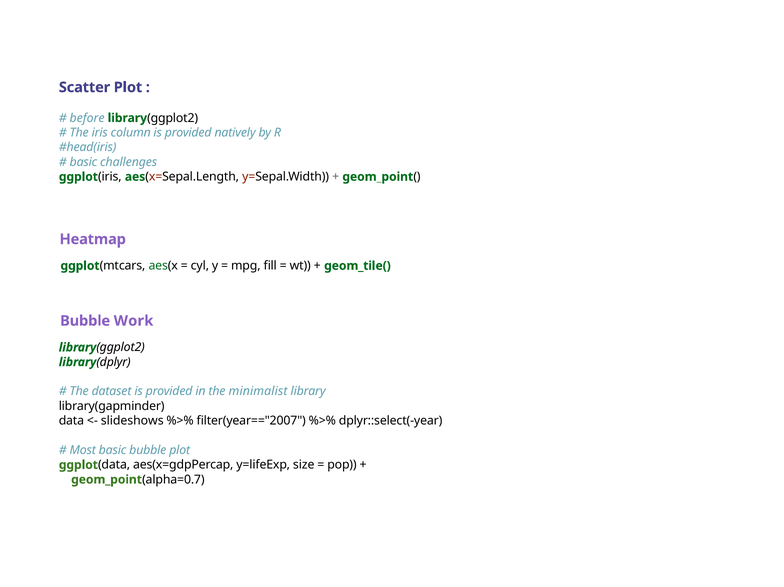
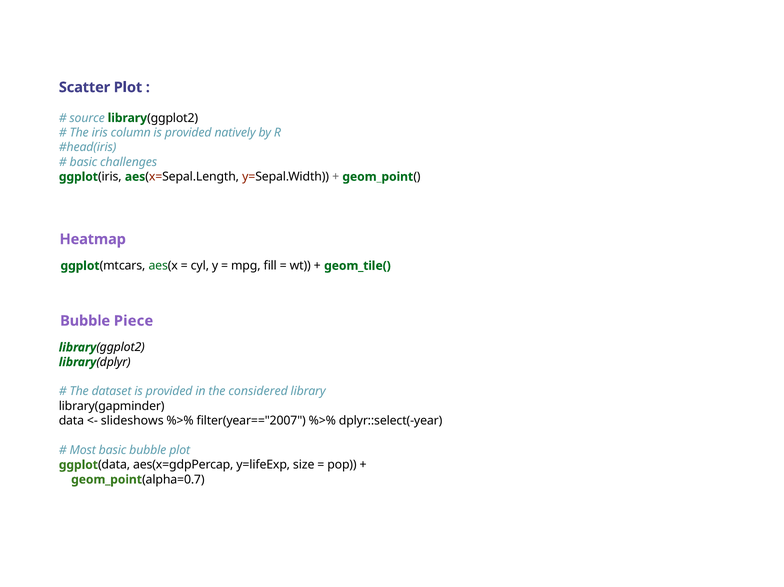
before: before -> source (87, 118)
Work: Work -> Piece (134, 321)
minimalist: minimalist -> considered (258, 392)
